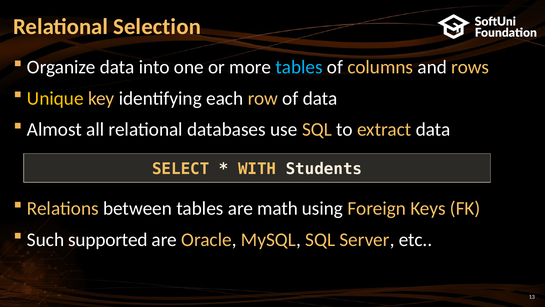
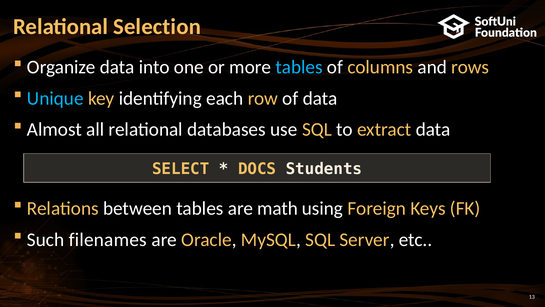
Unique colour: yellow -> light blue (55, 98)
WITH: WITH -> DOCS (257, 169)
supported: supported -> filenames (108, 239)
